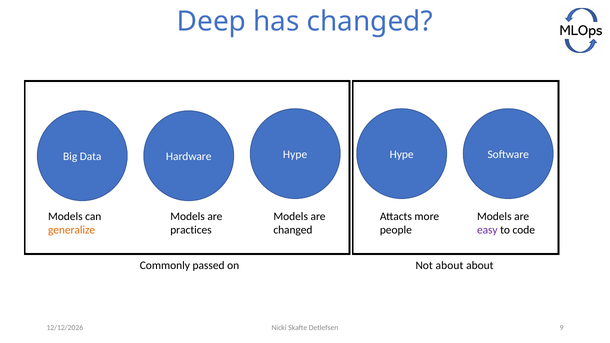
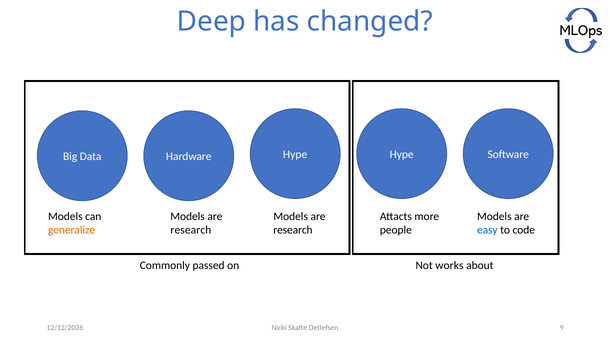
practices: practices -> research (191, 230)
changed: changed -> research (293, 230)
easy colour: purple -> blue (487, 230)
Not about: about -> works (449, 266)
